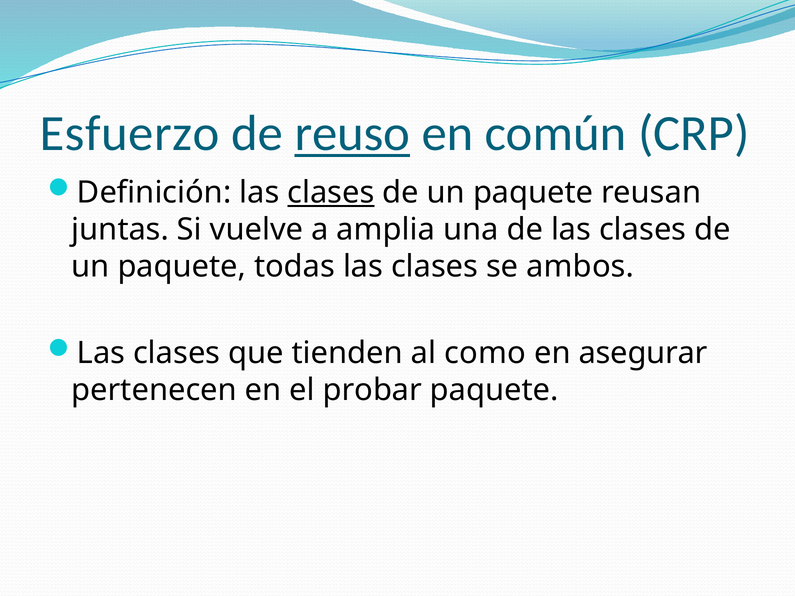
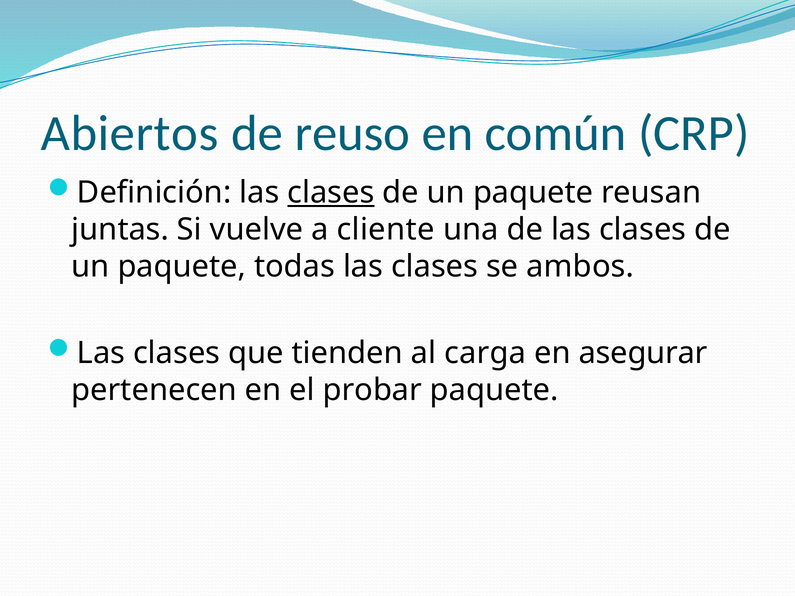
Esfuerzo: Esfuerzo -> Abiertos (130, 134)
reuso underline: present -> none (352, 134)
amplia: amplia -> cliente (386, 230)
como: como -> carga (485, 353)
